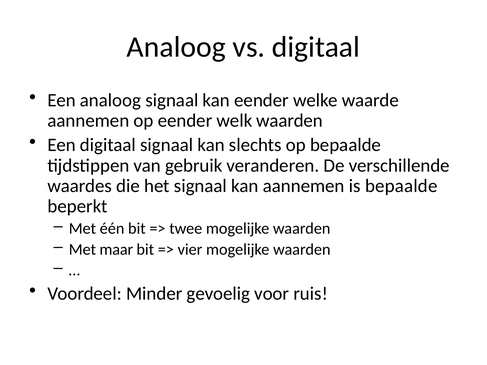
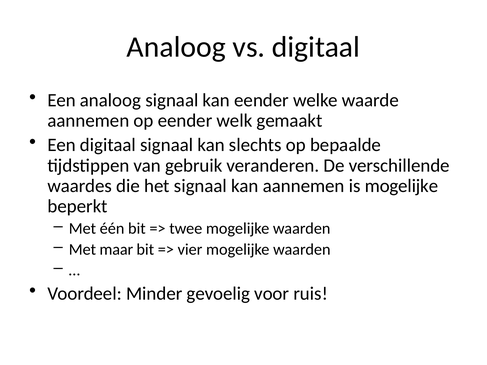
welk waarden: waarden -> gemaakt (289, 121)
is bepaalde: bepaalde -> mogelijke (401, 186)
